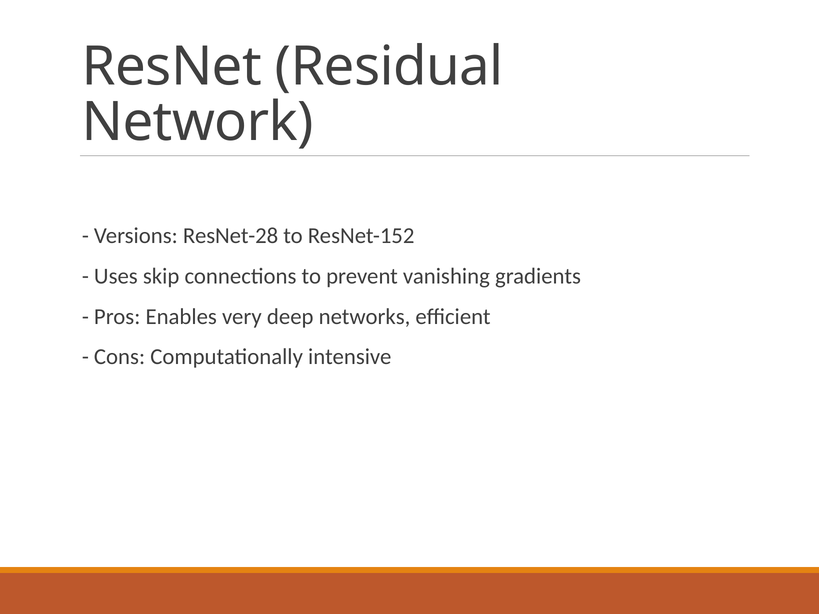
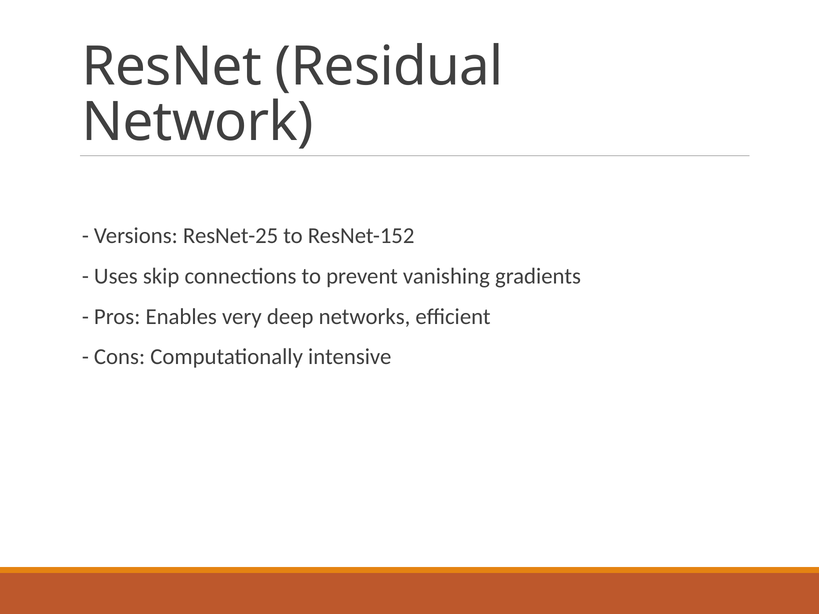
ResNet-28: ResNet-28 -> ResNet-25 (231, 236)
